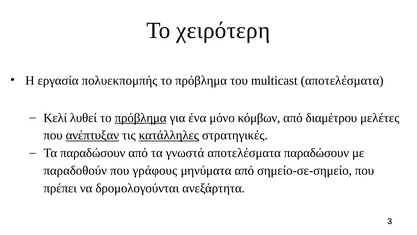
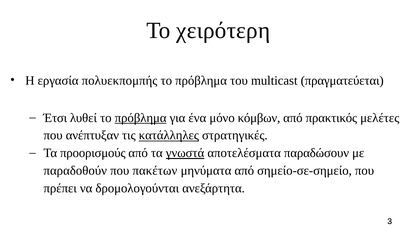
multicast αποτελέσματα: αποτελέσματα -> πραγματεύεται (342, 80)
Κελί: Κελί -> Έτσι (55, 118)
διαμέτρου: διαμέτρου -> πρακτικός (331, 118)
ανέπτυξαν underline: present -> none (92, 135)
Τα παραδώσουν: παραδώσουν -> προορισμούς (93, 153)
γνωστά underline: none -> present (185, 153)
γράφους: γράφους -> πακέτων (155, 170)
